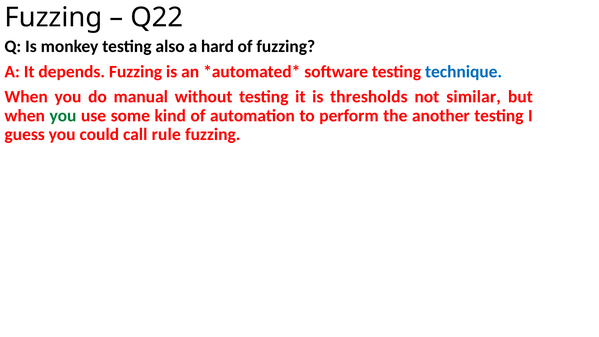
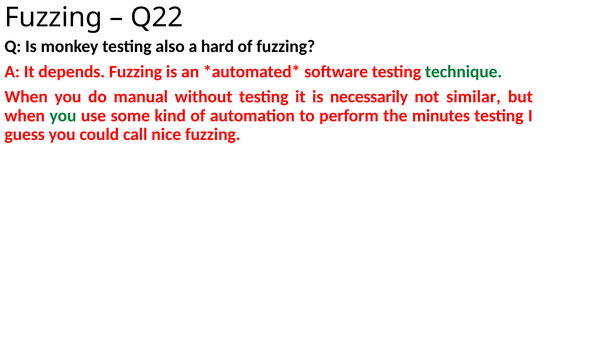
technique colour: blue -> green (464, 72)
thresholds: thresholds -> necessarily (369, 97)
another: another -> minutes (441, 116)
rule: rule -> nice (166, 134)
